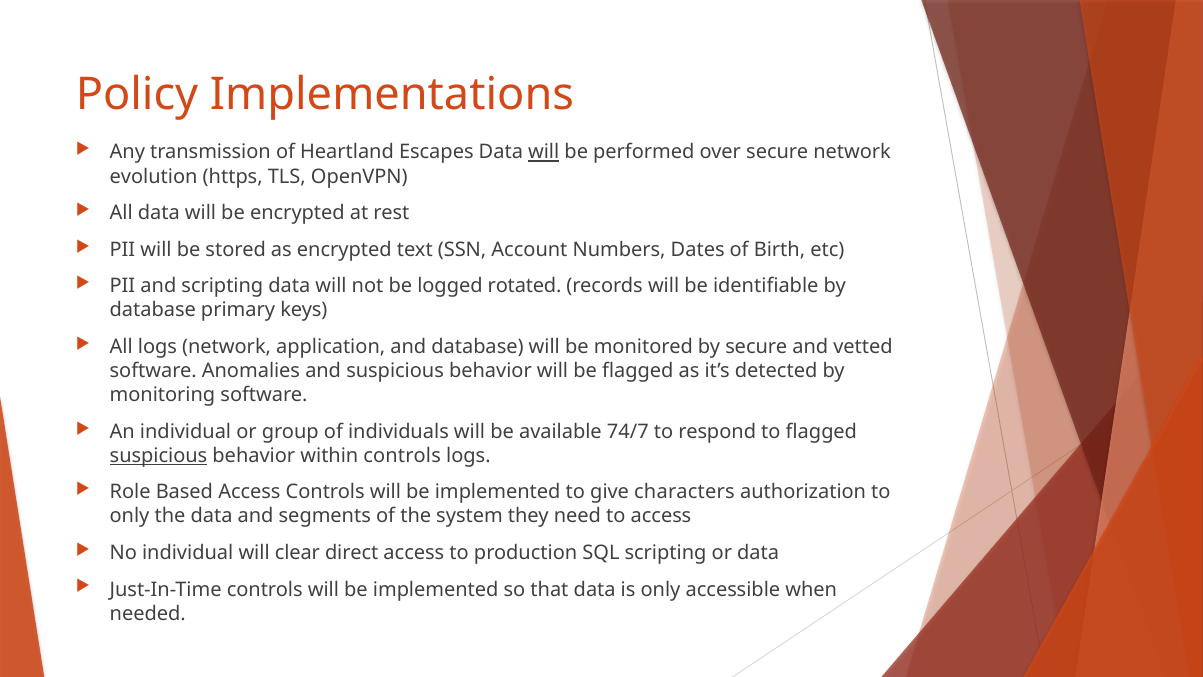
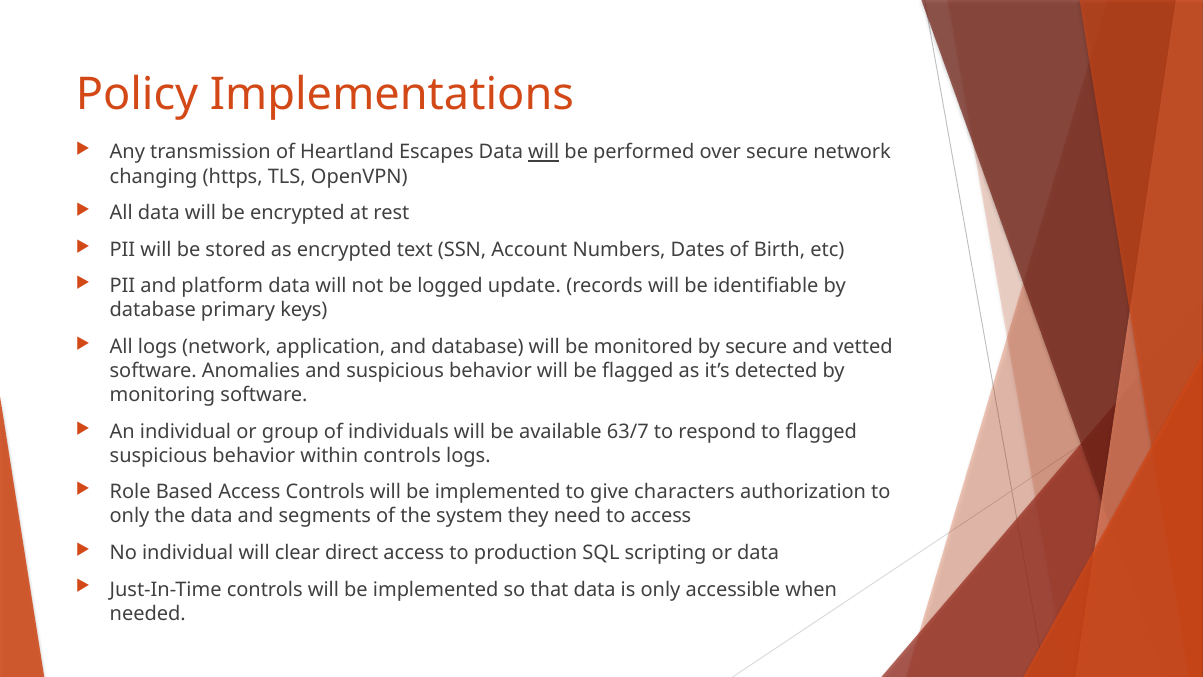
evolution: evolution -> changing (154, 176)
and scripting: scripting -> platform (222, 286)
rotated: rotated -> update (524, 286)
74/7: 74/7 -> 63/7 (628, 431)
suspicious underline: present -> none (159, 455)
